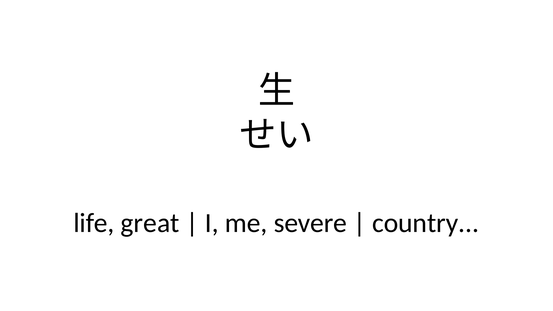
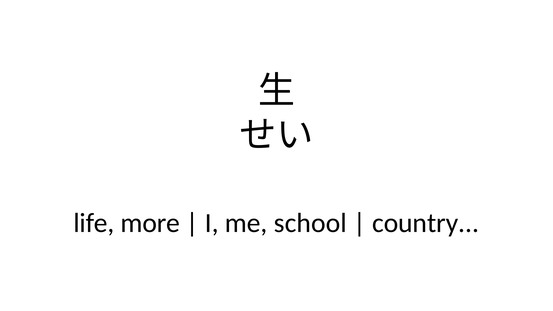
great: great -> more (150, 223)
severe: severe -> school (310, 223)
